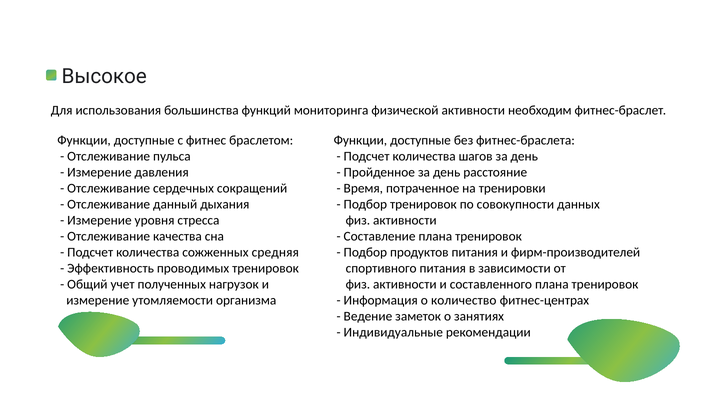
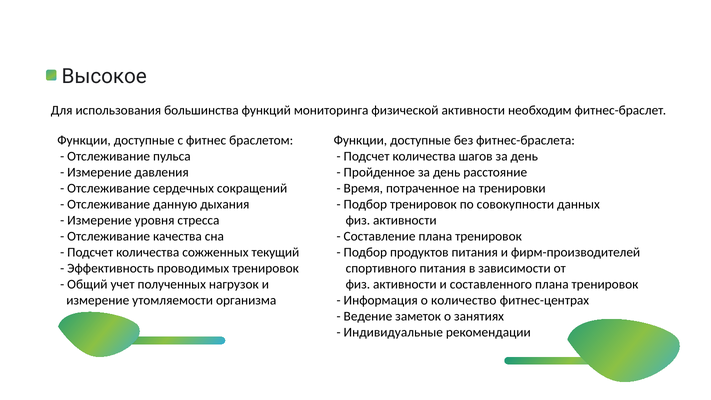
данный: данный -> данную (175, 204)
средняя: средняя -> текущий (275, 252)
